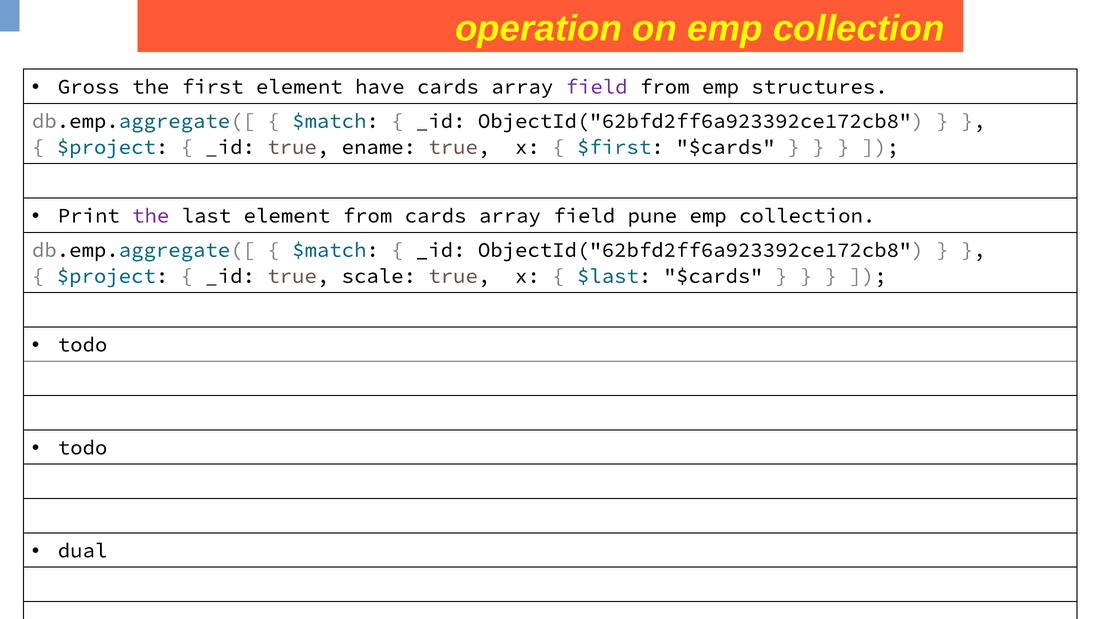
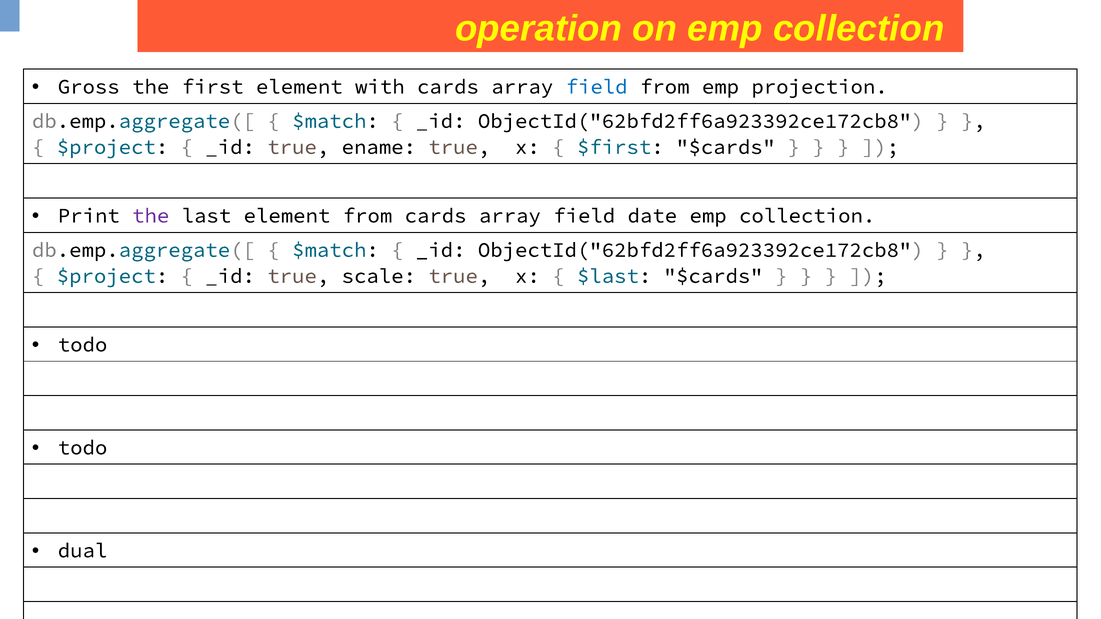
have: have -> with (380, 87)
field colour: purple -> blue (597, 87)
structures: structures -> projection (820, 87)
pune: pune -> date (652, 216)
